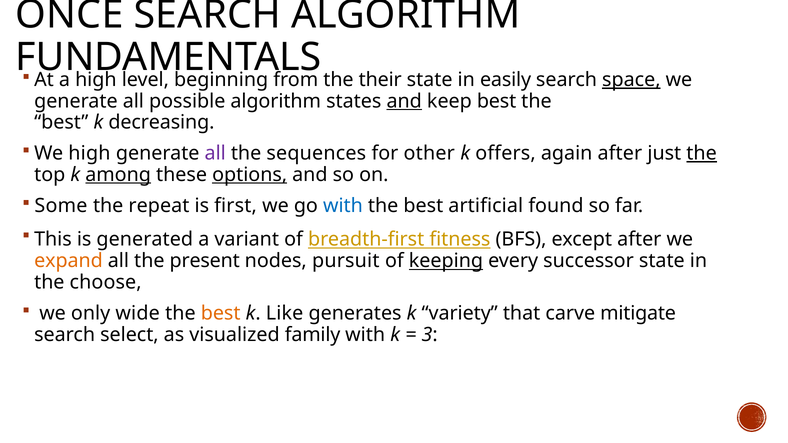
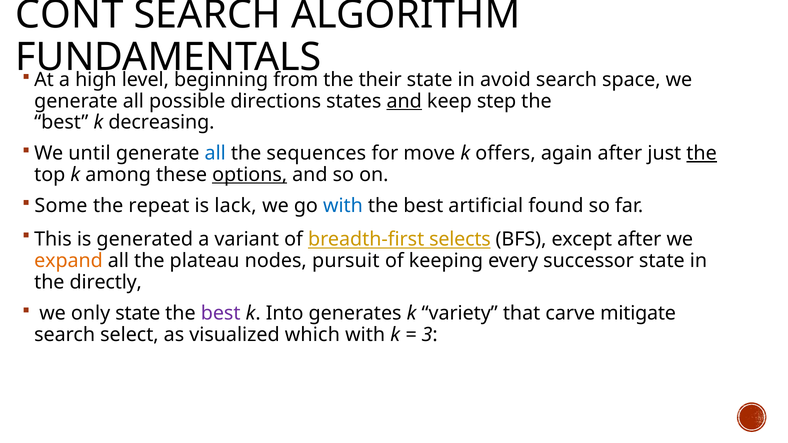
ONCE: ONCE -> CONT (69, 15)
easily: easily -> avoid (505, 80)
space underline: present -> none (631, 80)
possible algorithm: algorithm -> directions (276, 101)
keep best: best -> step (497, 101)
We high: high -> until (89, 153)
all colour: purple -> blue (215, 153)
other: other -> move (429, 153)
among underline: present -> none (118, 175)
first: first -> lack (236, 206)
fitness: fitness -> selects (460, 239)
present: present -> plateau (205, 261)
keeping underline: present -> none (446, 261)
choose: choose -> directly (106, 282)
only wide: wide -> state (138, 313)
best colour: orange -> purple (221, 313)
Like: Like -> Into (285, 313)
family: family -> which (312, 335)
